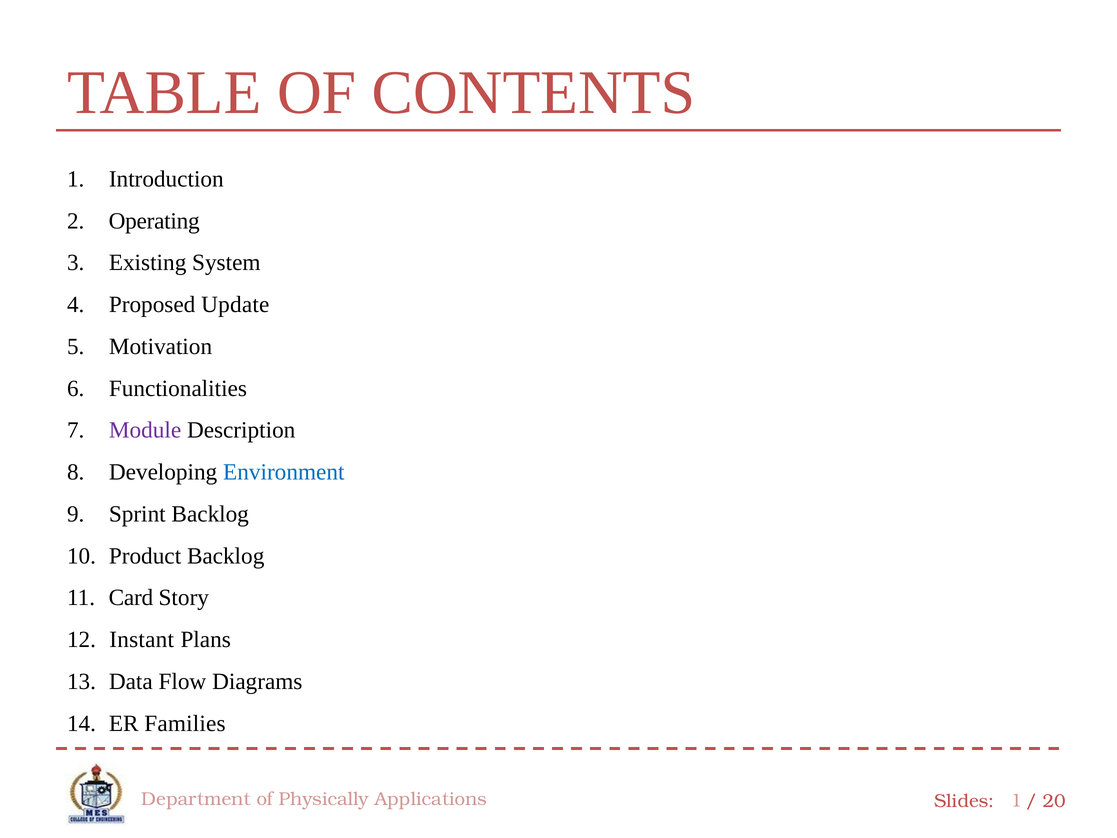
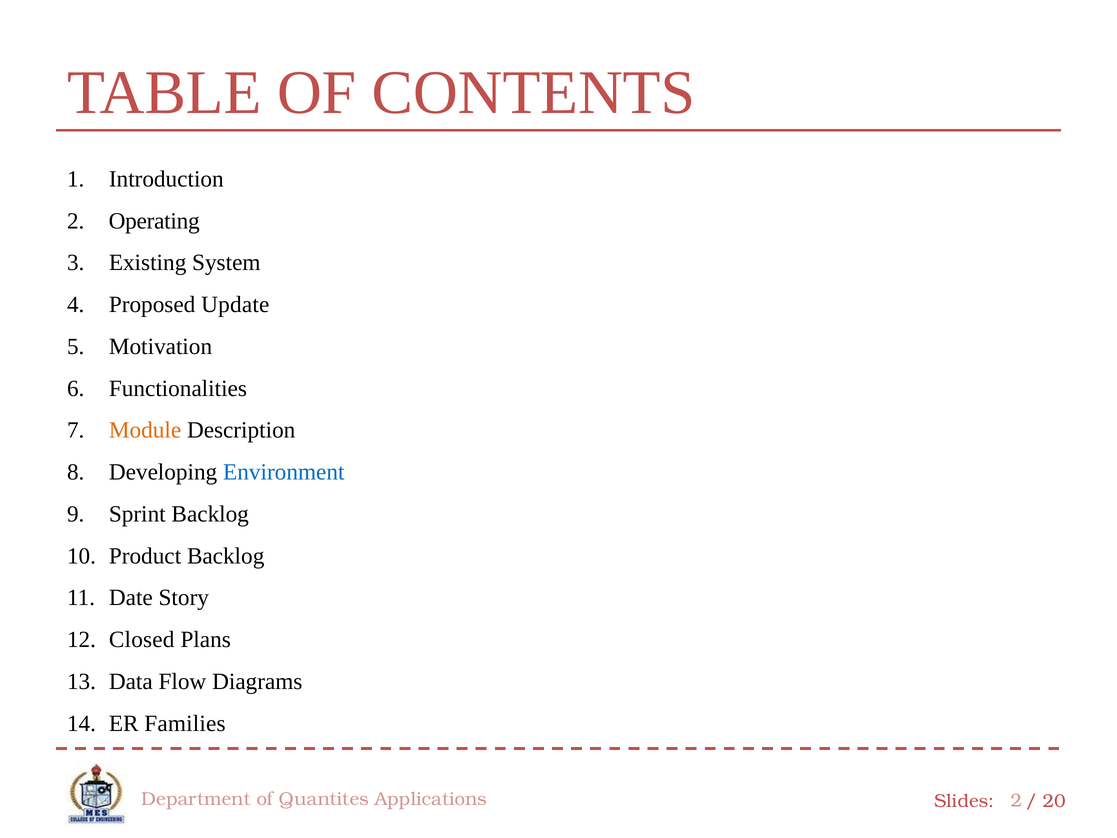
Module colour: purple -> orange (145, 430)
Card: Card -> Date (131, 598)
Instant: Instant -> Closed (142, 639)
Physically: Physically -> Quantites (324, 799)
Applications 1: 1 -> 2 (1016, 800)
